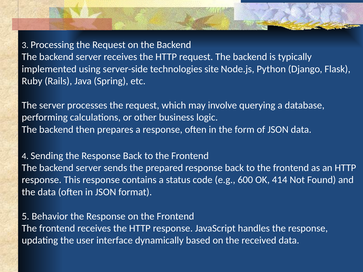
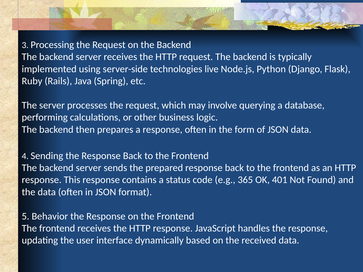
site: site -> live (212, 69)
600: 600 -> 365 (245, 180)
414: 414 -> 401 (280, 180)
